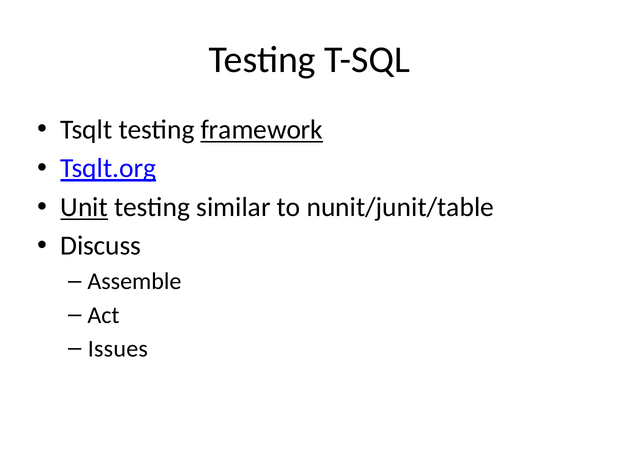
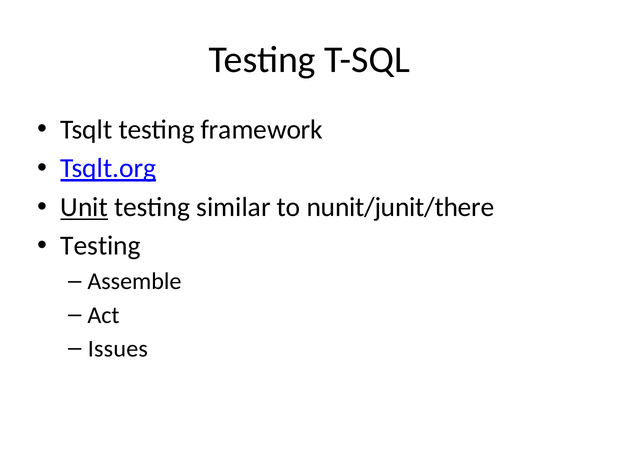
framework underline: present -> none (262, 130)
nunit/junit/table: nunit/junit/table -> nunit/junit/there (400, 208)
Discuss: Discuss -> Testing (101, 246)
